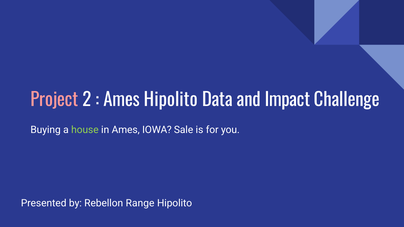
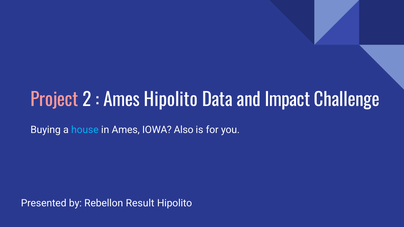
house colour: light green -> light blue (85, 130)
Sale: Sale -> Also (184, 130)
Range: Range -> Result (140, 204)
